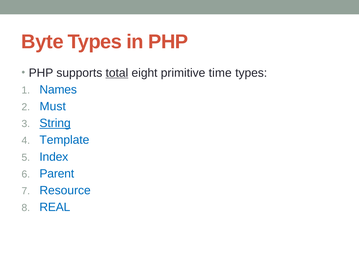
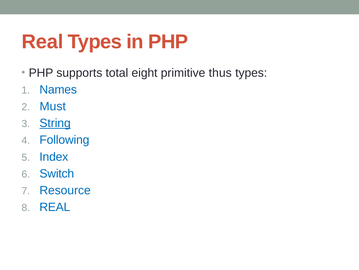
Byte: Byte -> Real (42, 42)
total underline: present -> none (117, 73)
time: time -> thus (220, 73)
Template: Template -> Following (64, 140)
Parent: Parent -> Switch (57, 173)
